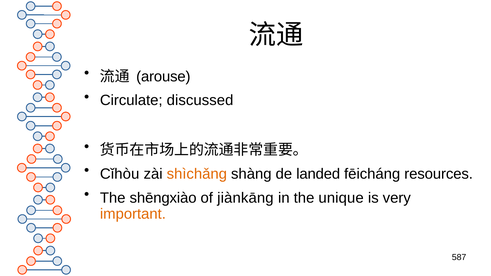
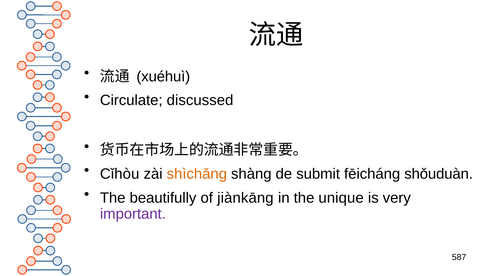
arouse: arouse -> xuéhuì (163, 77)
landed: landed -> submit (318, 174)
resources: resources -> shǒuduàn (439, 174)
shēngxiào: shēngxiào -> beautifully (163, 198)
important colour: orange -> purple (133, 214)
